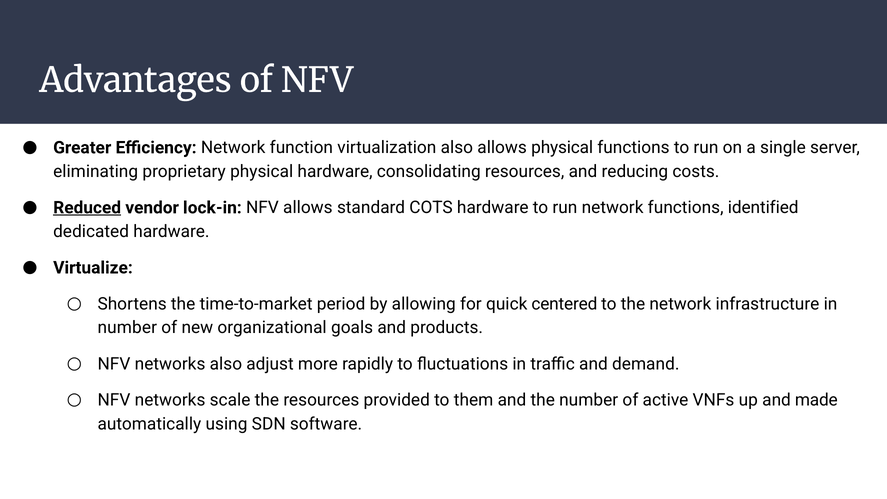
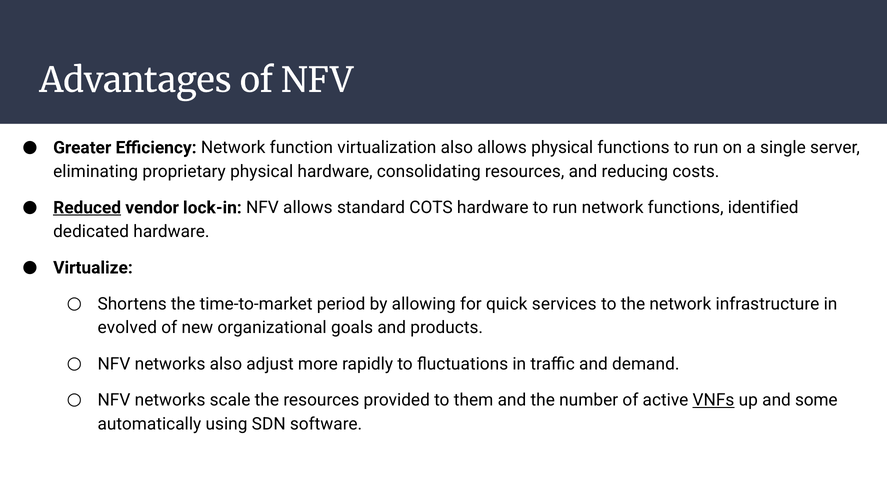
centered: centered -> services (564, 304)
number: number -> evolved (127, 328)
VNFs underline: none -> present (713, 400)
made: made -> some (816, 400)
